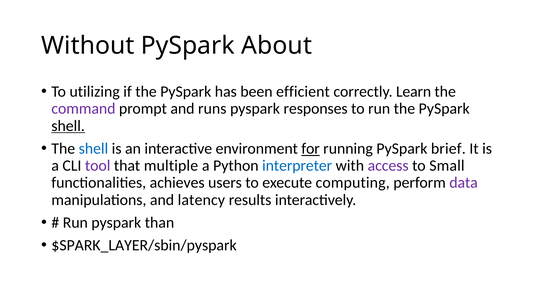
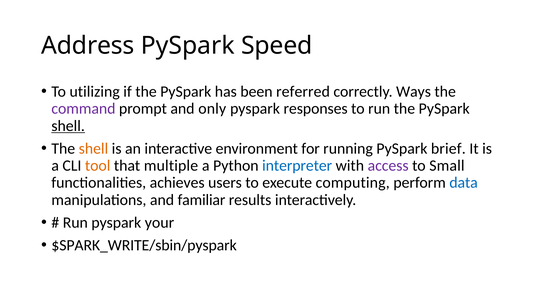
Without: Without -> Address (88, 45)
About: About -> Speed (277, 45)
efficient: efficient -> referred (303, 91)
Learn: Learn -> Ways (414, 91)
runs: runs -> only (212, 109)
shell colour: blue -> orange (93, 148)
for underline: present -> none (311, 148)
tool colour: purple -> orange (98, 165)
data colour: purple -> blue (464, 182)
latency: latency -> familiar (201, 199)
than: than -> your (159, 222)
$SPARK_LAYER/sbin/pyspark: $SPARK_LAYER/sbin/pyspark -> $SPARK_WRITE/sbin/pyspark (144, 245)
